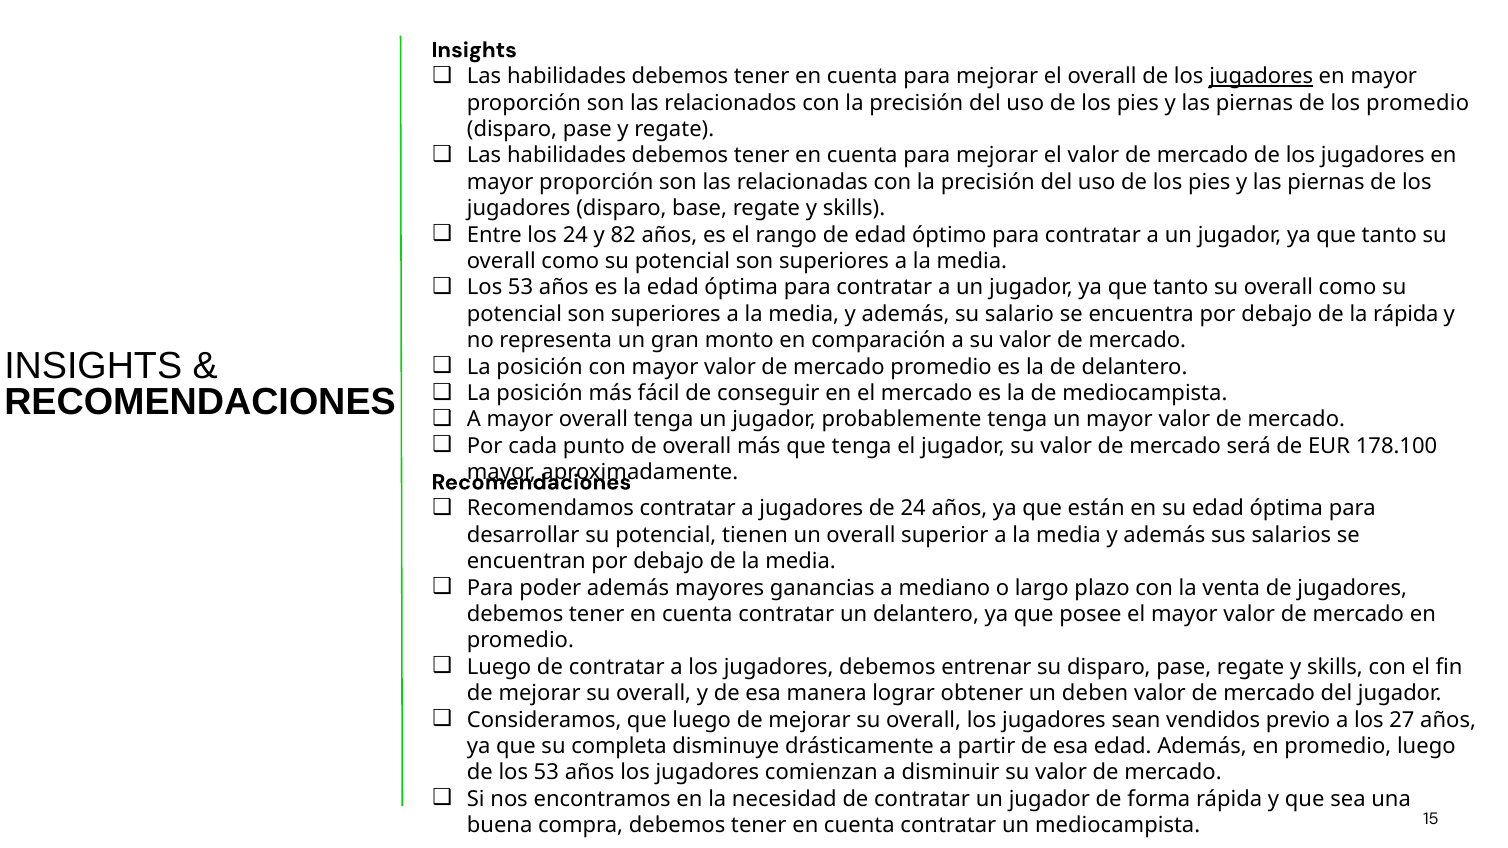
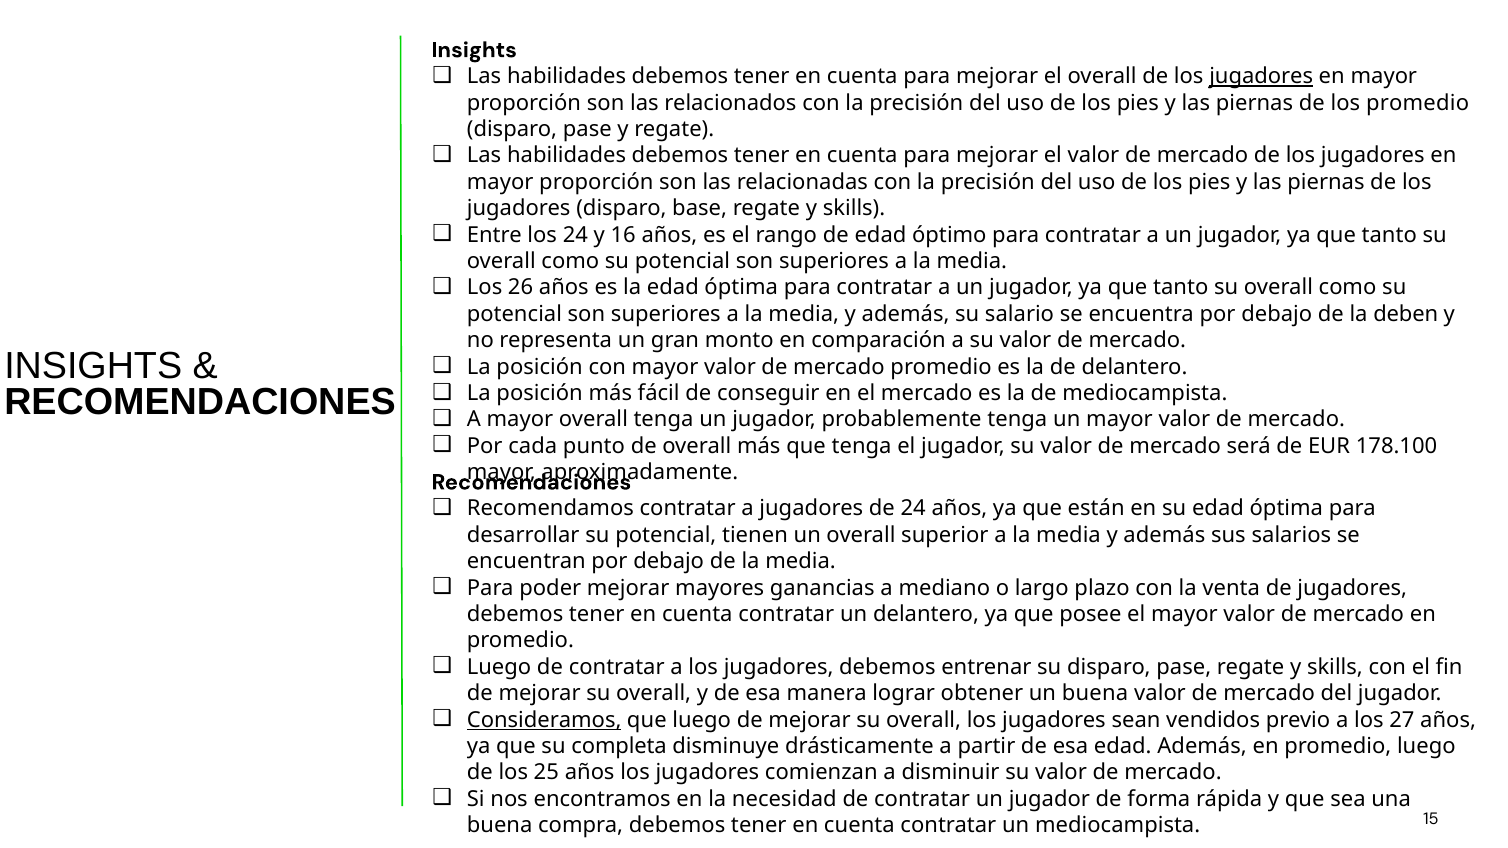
82: 82 -> 16 (623, 235)
53: 53 -> 26 (521, 288)
la rápida: rápida -> deben (1406, 314)
poder además: además -> mejorar (628, 588)
un deben: deben -> buena (1095, 694)
Consideramos underline: none -> present (544, 720)
de los 53: 53 -> 25 (546, 773)
